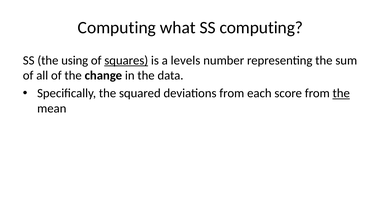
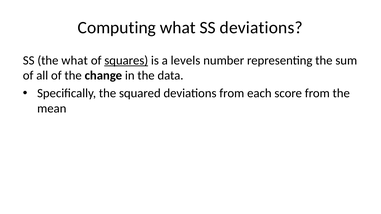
SS computing: computing -> deviations (261, 28)
the using: using -> what (75, 60)
the underline: present -> none (341, 93)
